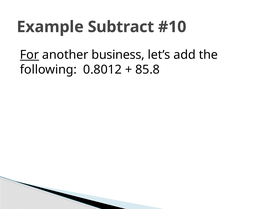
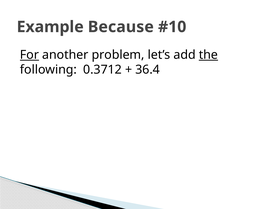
Subtract: Subtract -> Because (121, 27)
business: business -> problem (118, 55)
the underline: none -> present (208, 55)
0.8012: 0.8012 -> 0.3712 (103, 70)
85.8: 85.8 -> 36.4 (148, 70)
